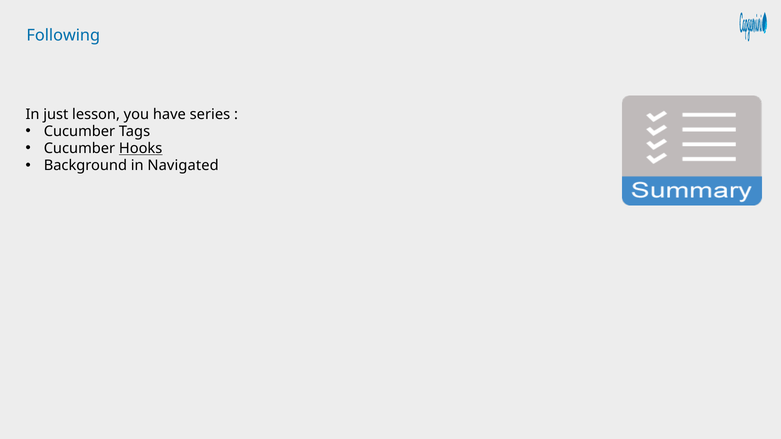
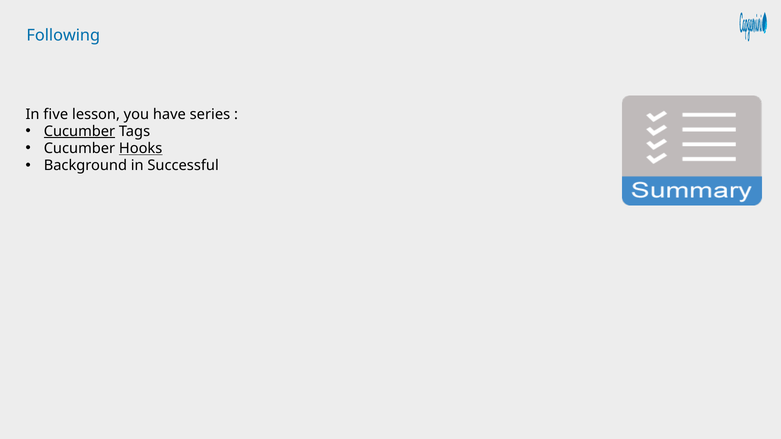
just: just -> five (56, 114)
Cucumber underline: none -> present (79, 131)
Navigated: Navigated -> Successful (183, 166)
